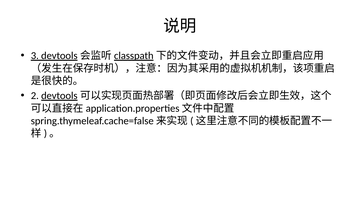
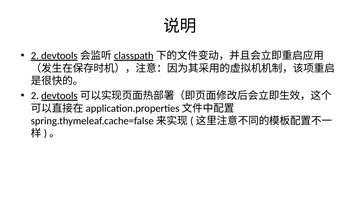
3: 3 -> 2 (35, 56)
